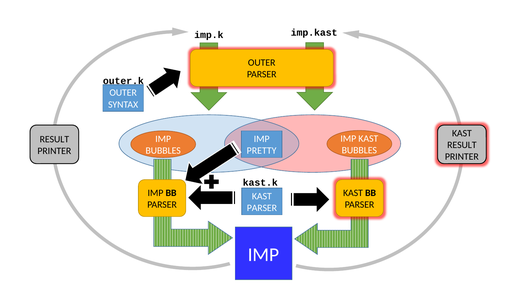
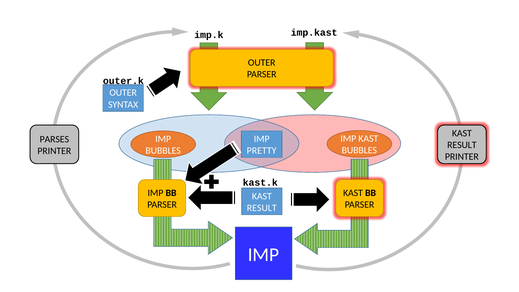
RESULT: RESULT -> PARSES (54, 139)
PARSER: PARSER -> RESULT (262, 208)
